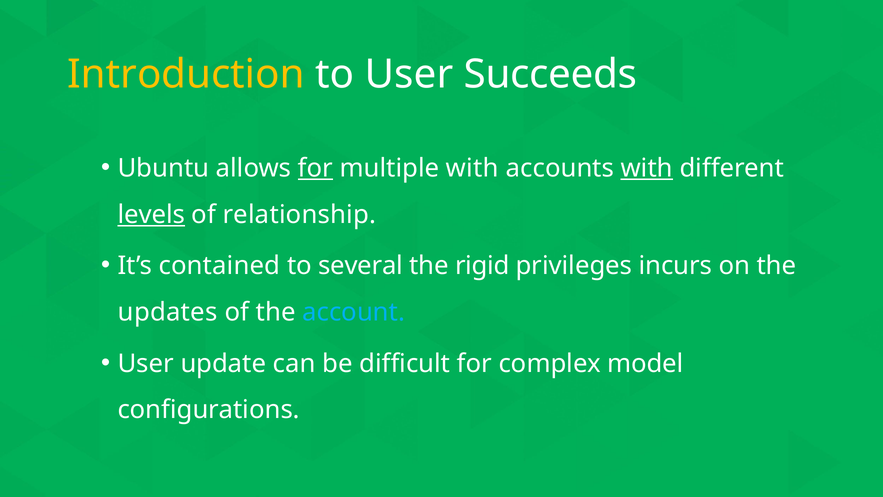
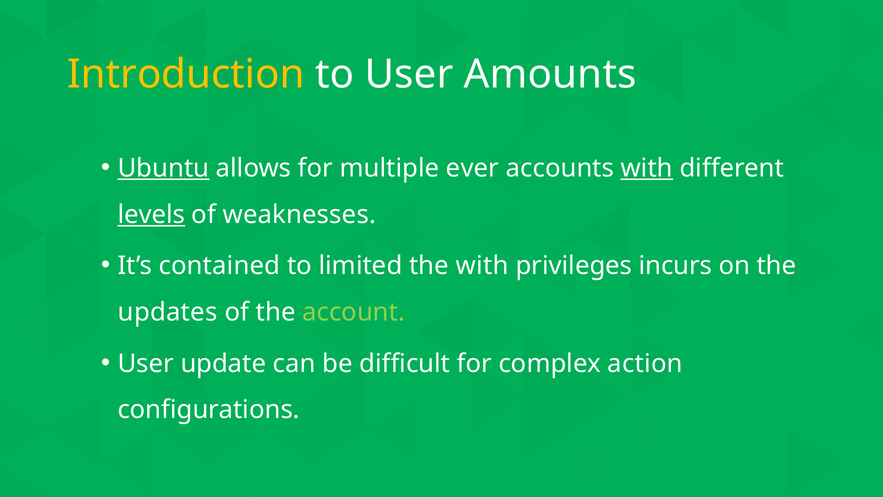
Succeeds: Succeeds -> Amounts (550, 74)
Ubuntu underline: none -> present (163, 168)
for underline: present -> none (315, 168)
multiple with: with -> ever (472, 168)
relationship: relationship -> weaknesses (299, 215)
several: several -> limited (361, 266)
the rigid: rigid -> with (482, 266)
account colour: light blue -> light green (354, 312)
model: model -> action (645, 363)
